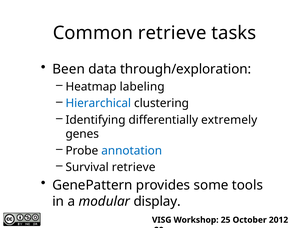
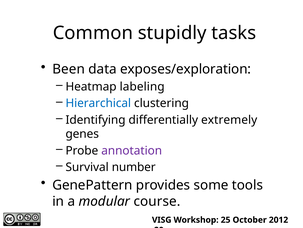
Common retrieve: retrieve -> stupidly (172, 33)
through/exploration: through/exploration -> exposes/exploration (186, 69)
annotation colour: blue -> purple (132, 150)
Survival retrieve: retrieve -> number (134, 167)
display: display -> course (157, 201)
